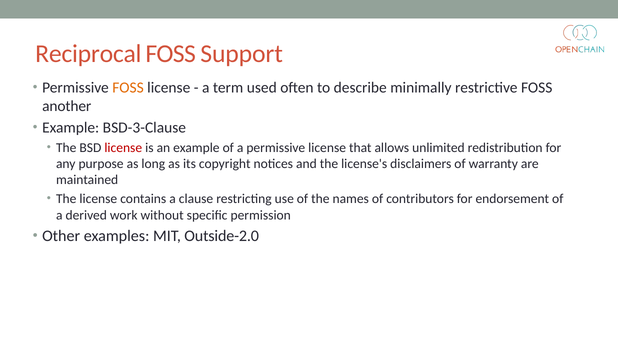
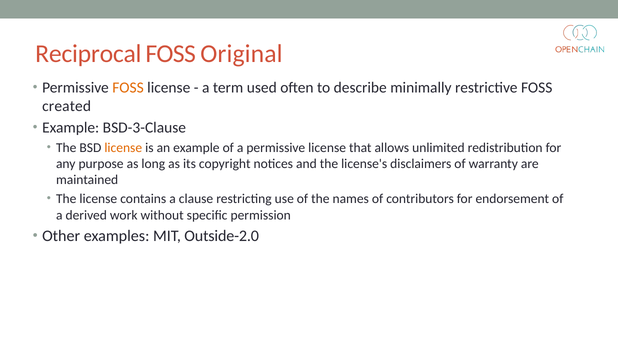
Support: Support -> Original (241, 54)
another: another -> created (67, 106)
license colour: red -> orange (123, 148)
